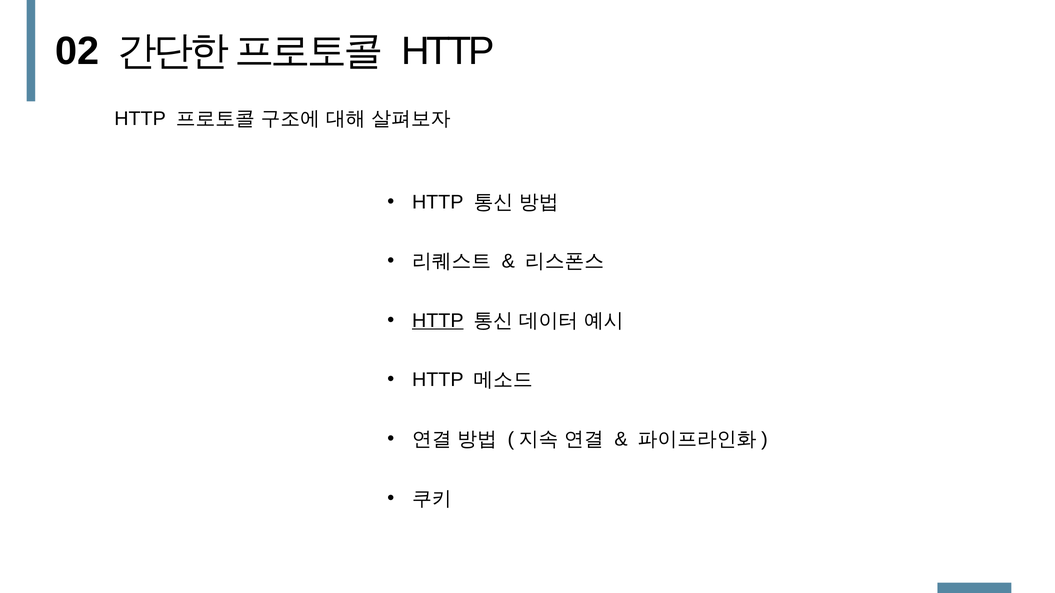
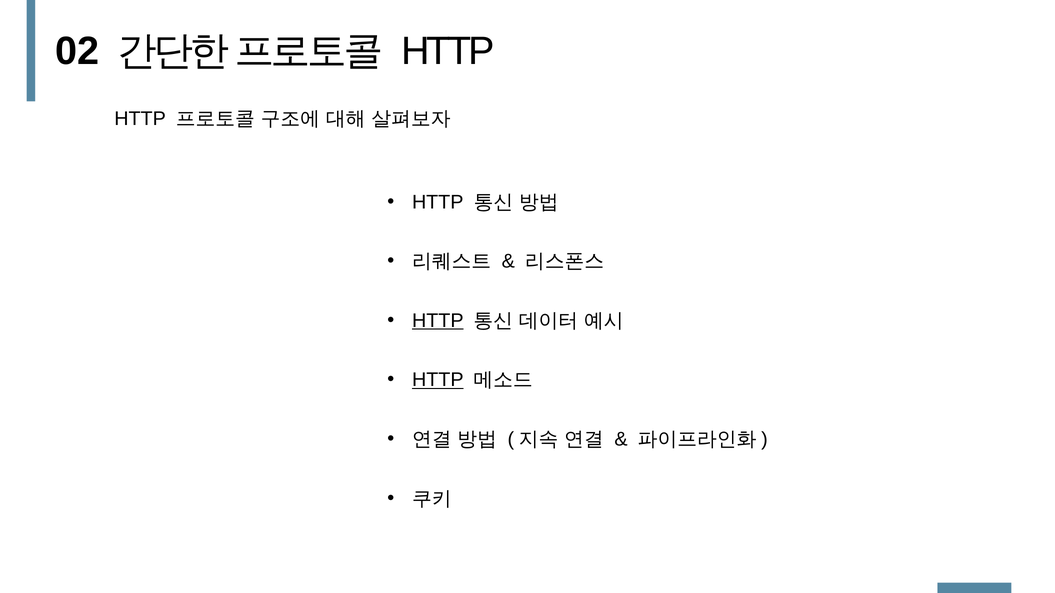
HTTP underline: none -> present (438, 380)
